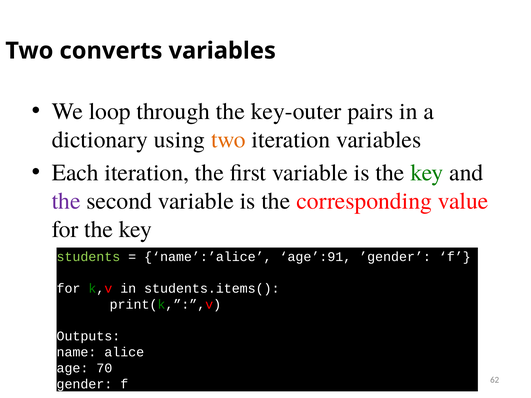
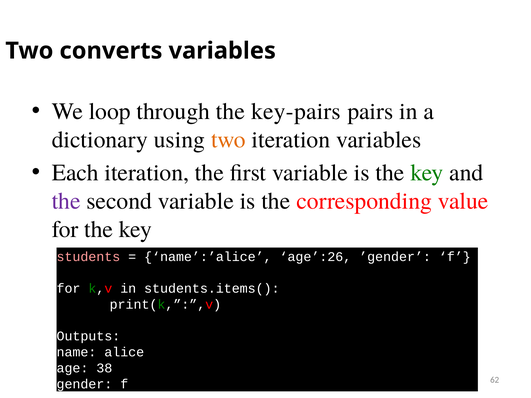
key-outer: key-outer -> key-pairs (296, 111)
students colour: light green -> pink (88, 257)
age’:91: age’:91 -> age’:26 (315, 257)
70: 70 -> 38 (104, 368)
